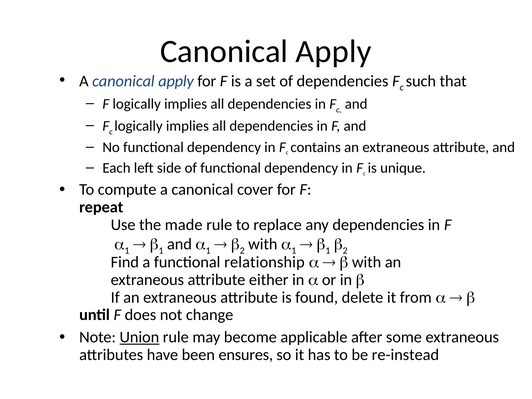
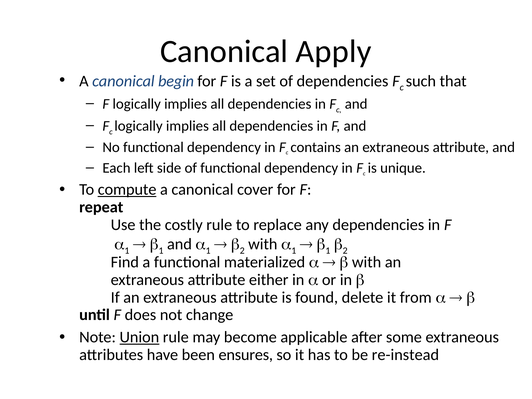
A canonical apply: apply -> begin (176, 81)
compute underline: none -> present (127, 190)
made: made -> costly (184, 225)
relationship: relationship -> materialized (265, 262)
